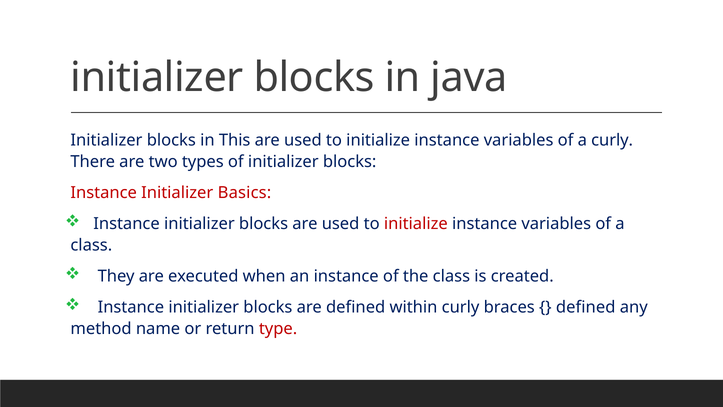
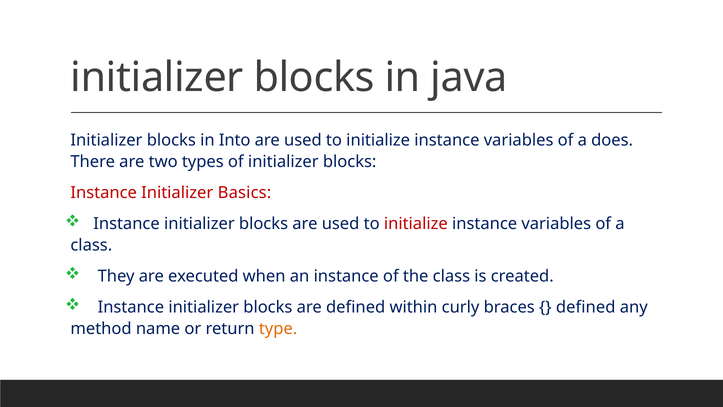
This: This -> Into (235, 140)
a curly: curly -> does (612, 140)
type colour: red -> orange (278, 328)
